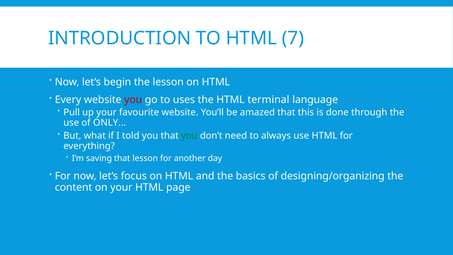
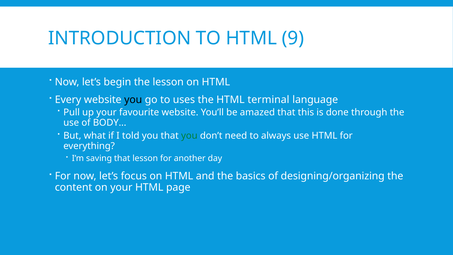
7: 7 -> 9 (293, 38)
you colour: red -> black (133, 100)
ONLY: ONLY -> BODY (110, 123)
